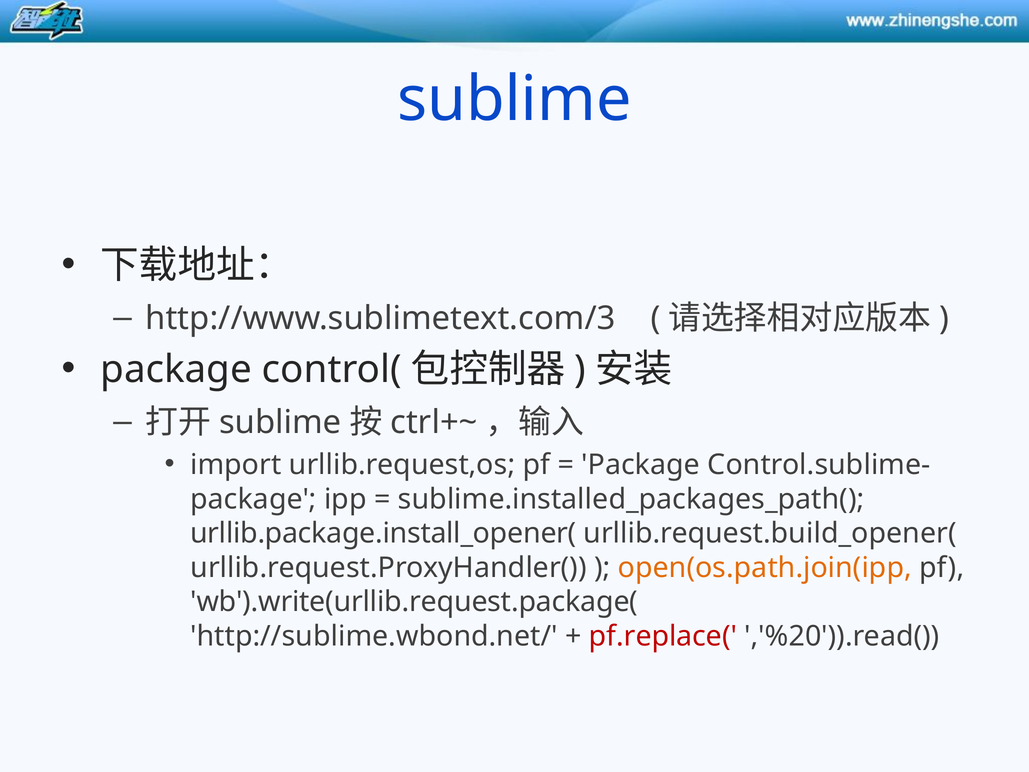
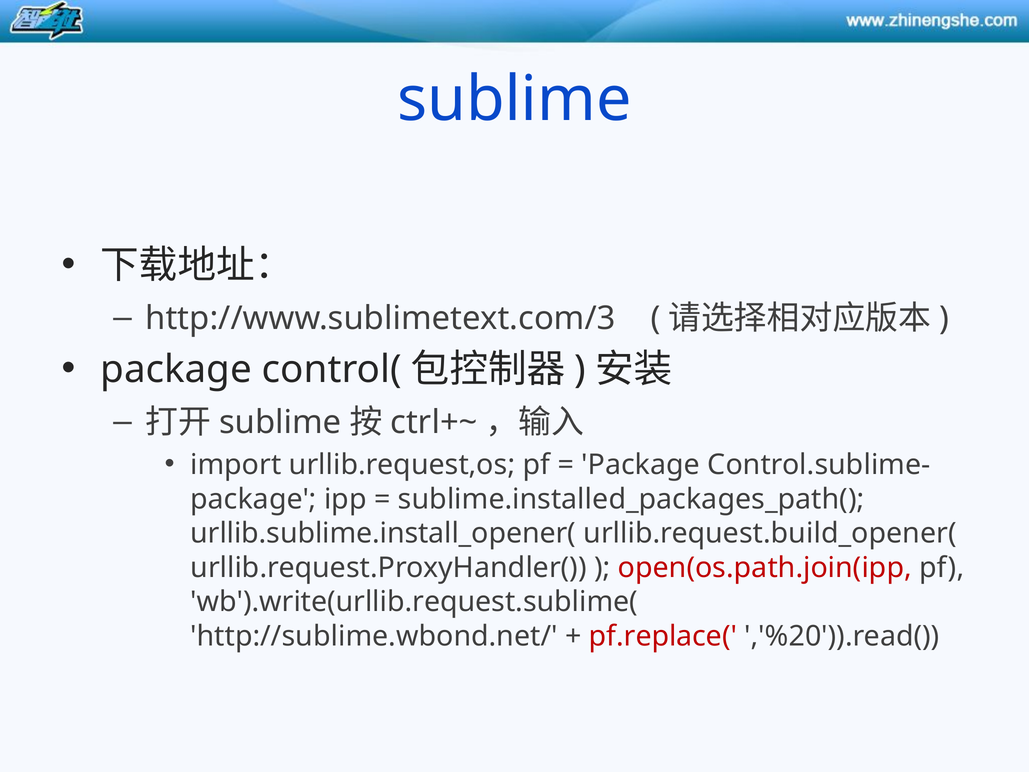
urllib.package.install_opener(: urllib.package.install_opener( -> urllib.sublime.install_opener( (383, 533)
open(os.path.join(ipp colour: orange -> red (765, 568)
wb').write(urllib.request.package(: wb').write(urllib.request.package( -> wb').write(urllib.request.sublime( (414, 602)
